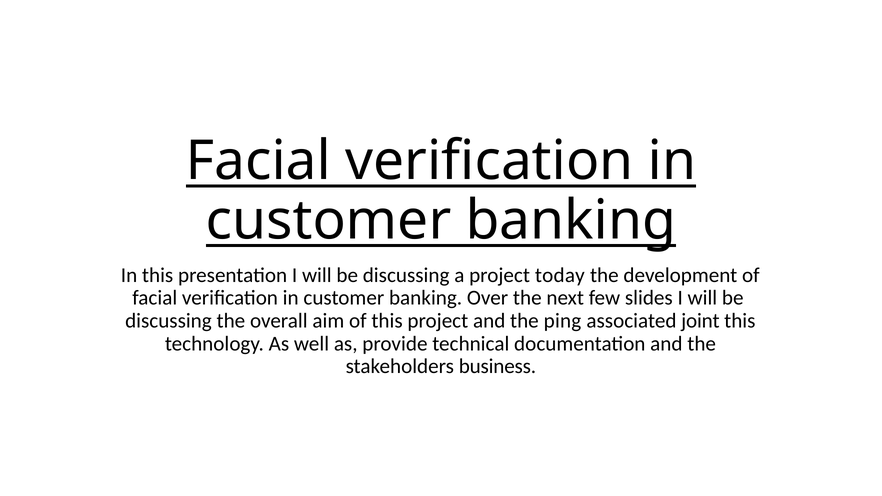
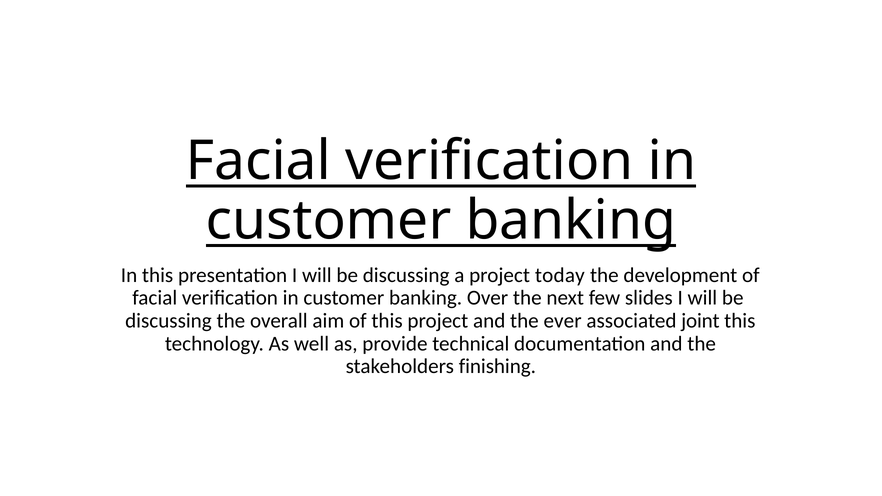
ping: ping -> ever (563, 321)
business: business -> finishing (497, 366)
